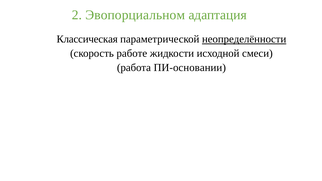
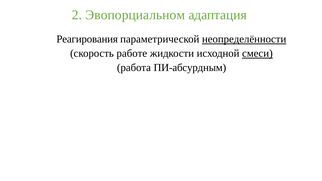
Классическая: Классическая -> Реагирования (87, 39)
смеси underline: none -> present (257, 53)
ПИ-основании: ПИ-основании -> ПИ-абсурдным (190, 68)
